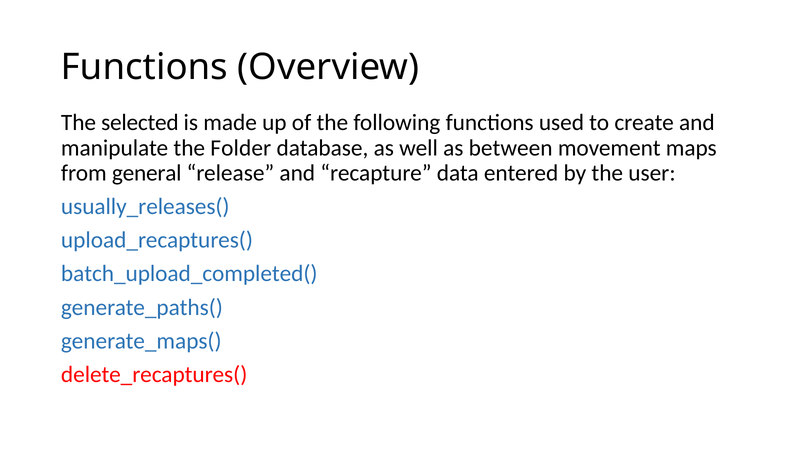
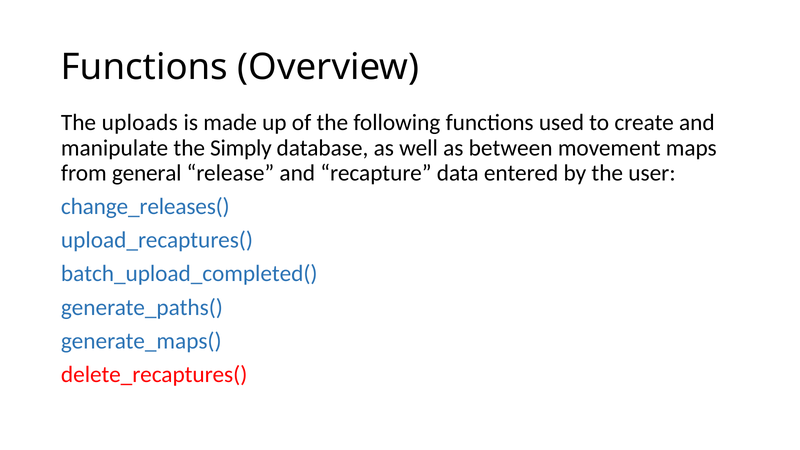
selected: selected -> uploads (140, 123)
Folder: Folder -> Simply (241, 148)
usually_releases(: usually_releases( -> change_releases( (145, 207)
